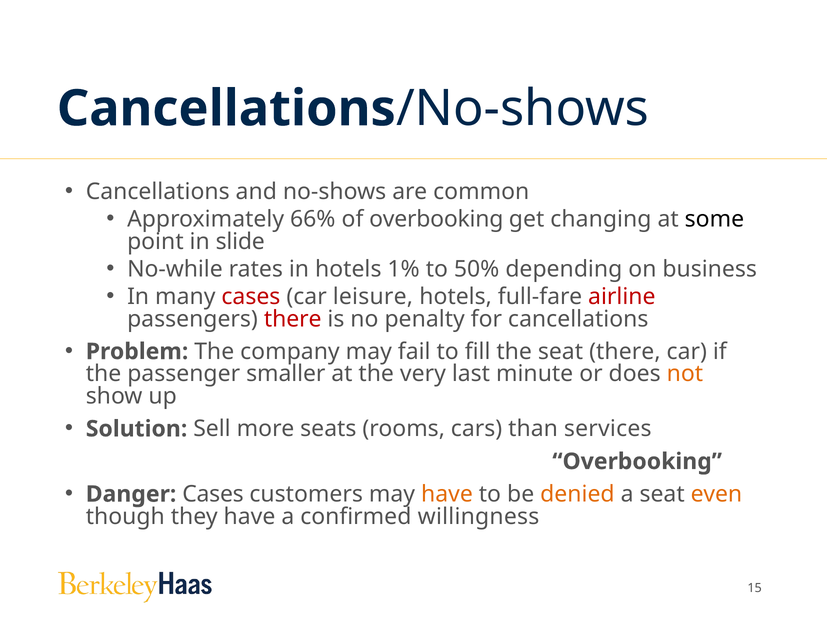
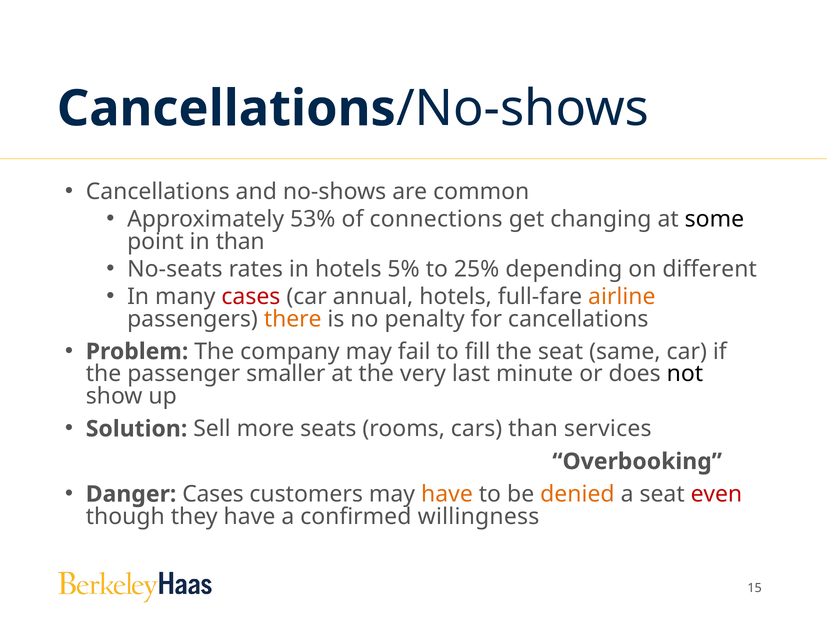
66%: 66% -> 53% (313, 219)
of overbooking: overbooking -> connections (436, 219)
in slide: slide -> than (240, 242)
No-while: No-while -> No-seats (175, 269)
1%: 1% -> 5% (404, 269)
50%: 50% -> 25% (477, 269)
business: business -> different (710, 269)
leisure: leisure -> annual (373, 297)
airline colour: red -> orange (622, 297)
there colour: red -> orange (293, 319)
seat there: there -> same (625, 352)
not colour: orange -> black (685, 374)
even colour: orange -> red (716, 494)
